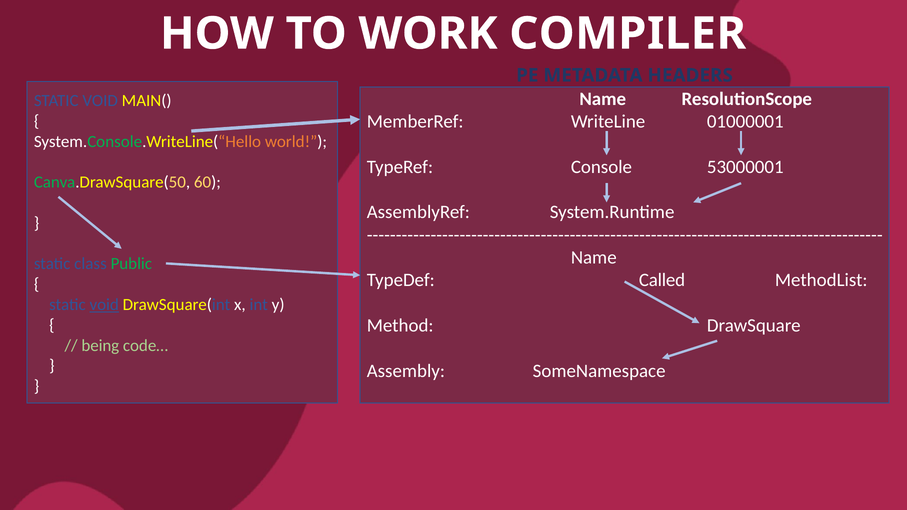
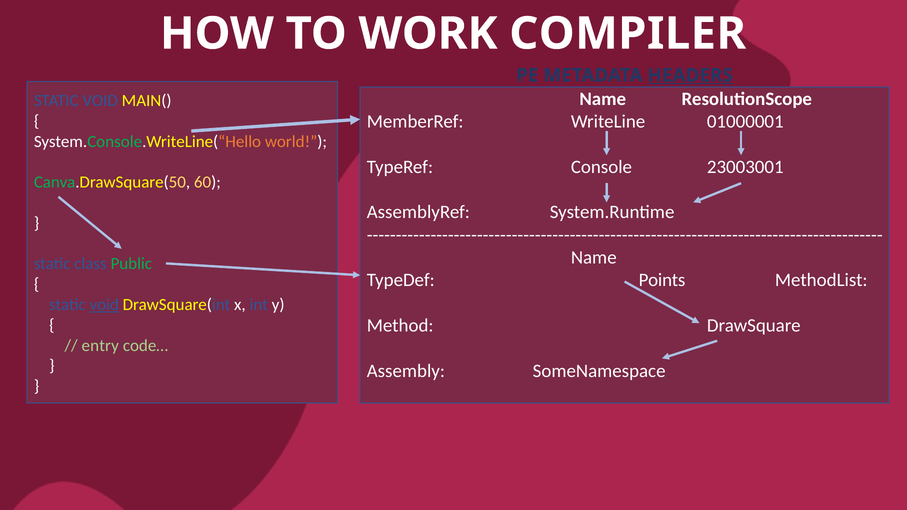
HEADERS underline: none -> present (690, 75)
53000001: 53000001 -> 23003001 (745, 167)
Called: Called -> Points (662, 280)
being: being -> entry (100, 346)
